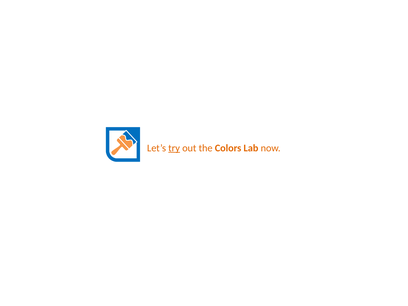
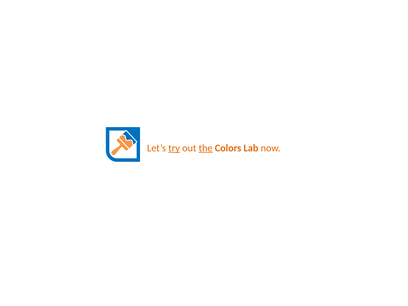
the underline: none -> present (206, 148)
